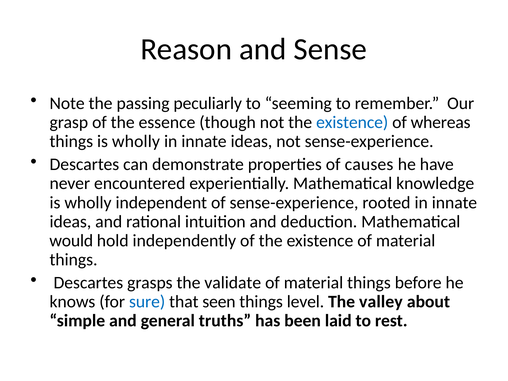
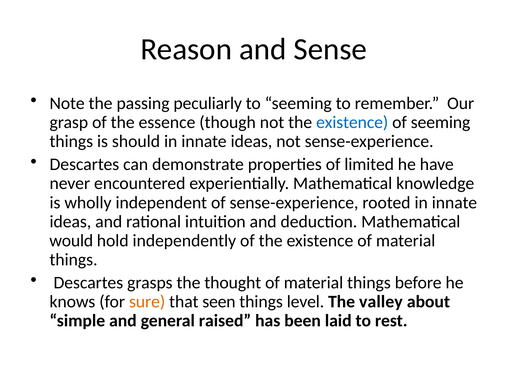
of whereas: whereas -> seeming (441, 122)
things is wholly: wholly -> should (136, 141)
causes: causes -> limited (369, 164)
validate: validate -> thought (233, 283)
sure colour: blue -> orange (147, 302)
truths: truths -> raised (225, 321)
